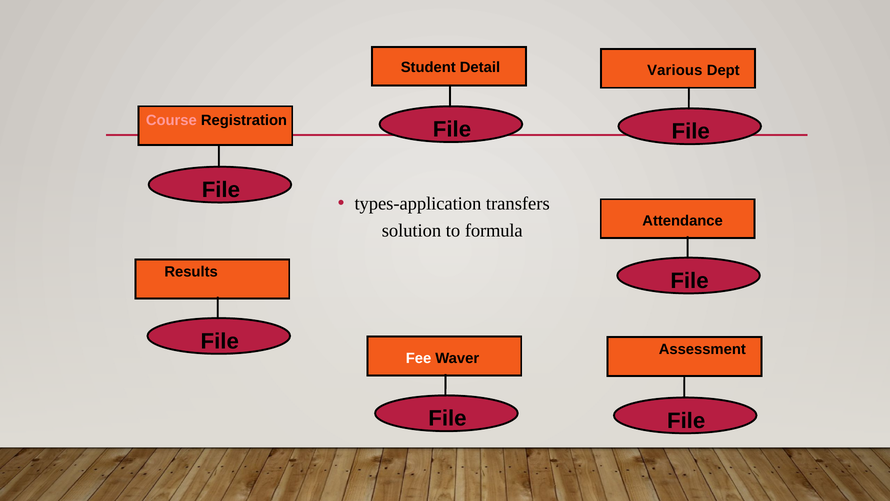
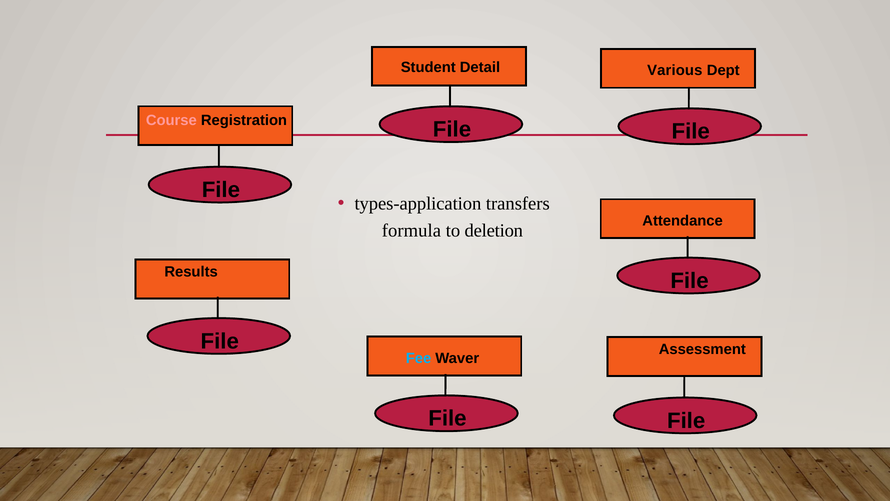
solution: solution -> formula (411, 230)
formula: formula -> deletion (494, 230)
Fee colour: white -> light blue (419, 358)
